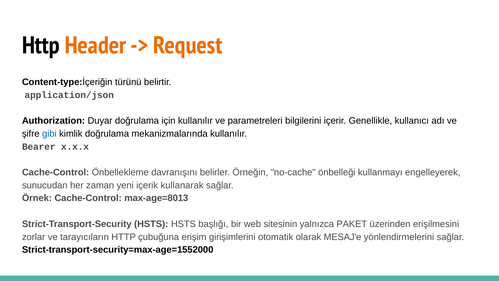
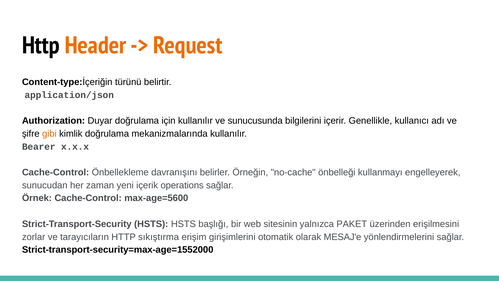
parametreleri: parametreleri -> sunucusunda (255, 121)
gibi colour: blue -> orange (49, 134)
kullanarak: kullanarak -> operations (182, 185)
max-age=8013: max-age=8013 -> max-age=5600 (156, 198)
çubuğuna: çubuğuna -> sıkıştırma (159, 237)
